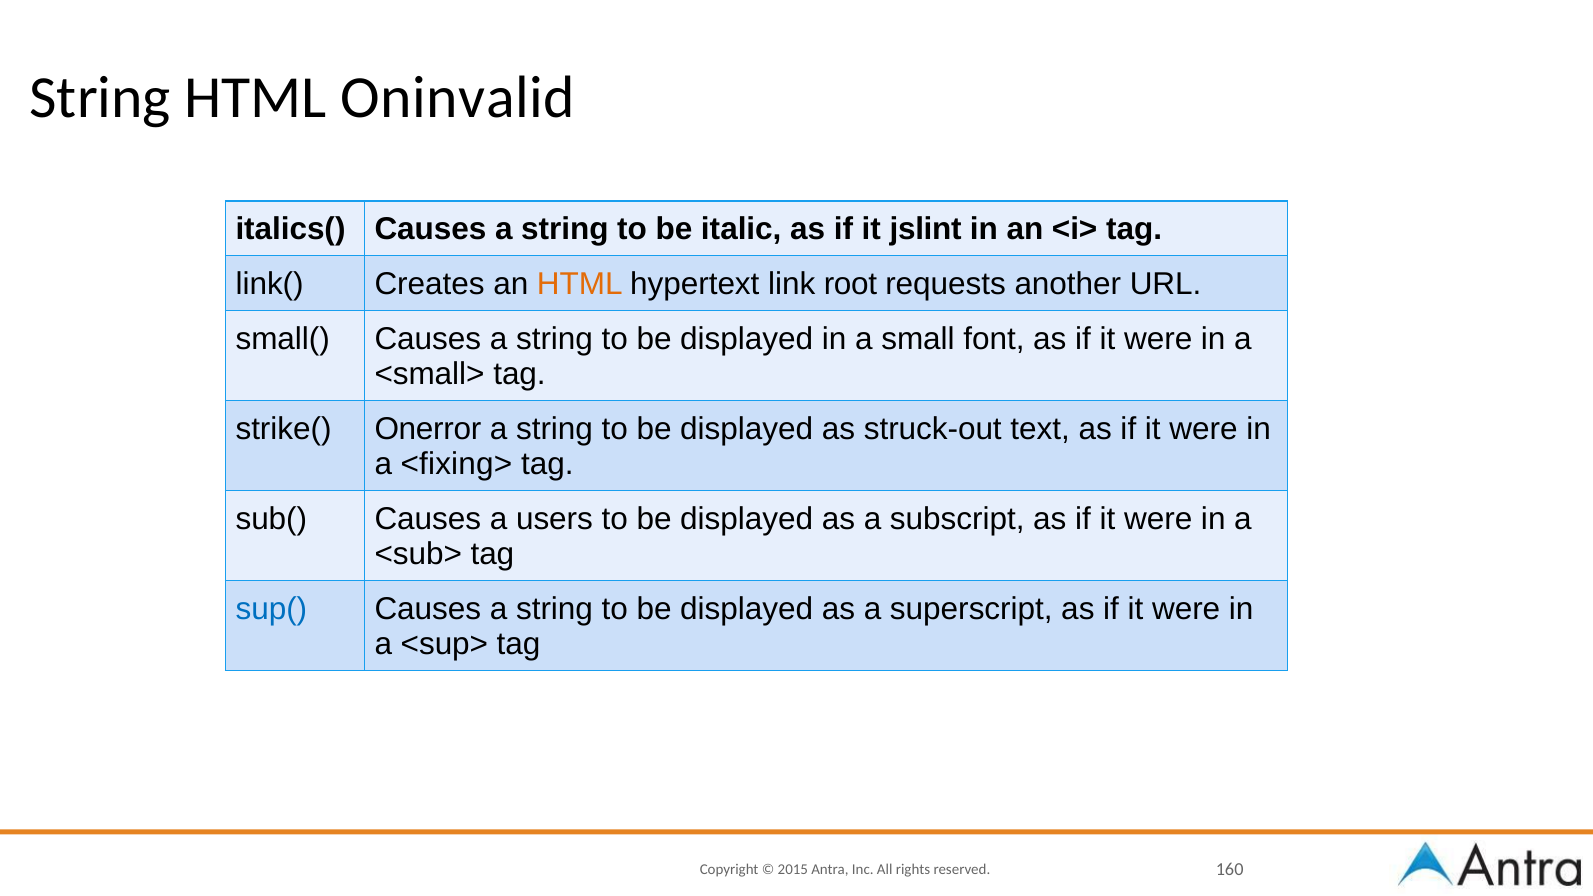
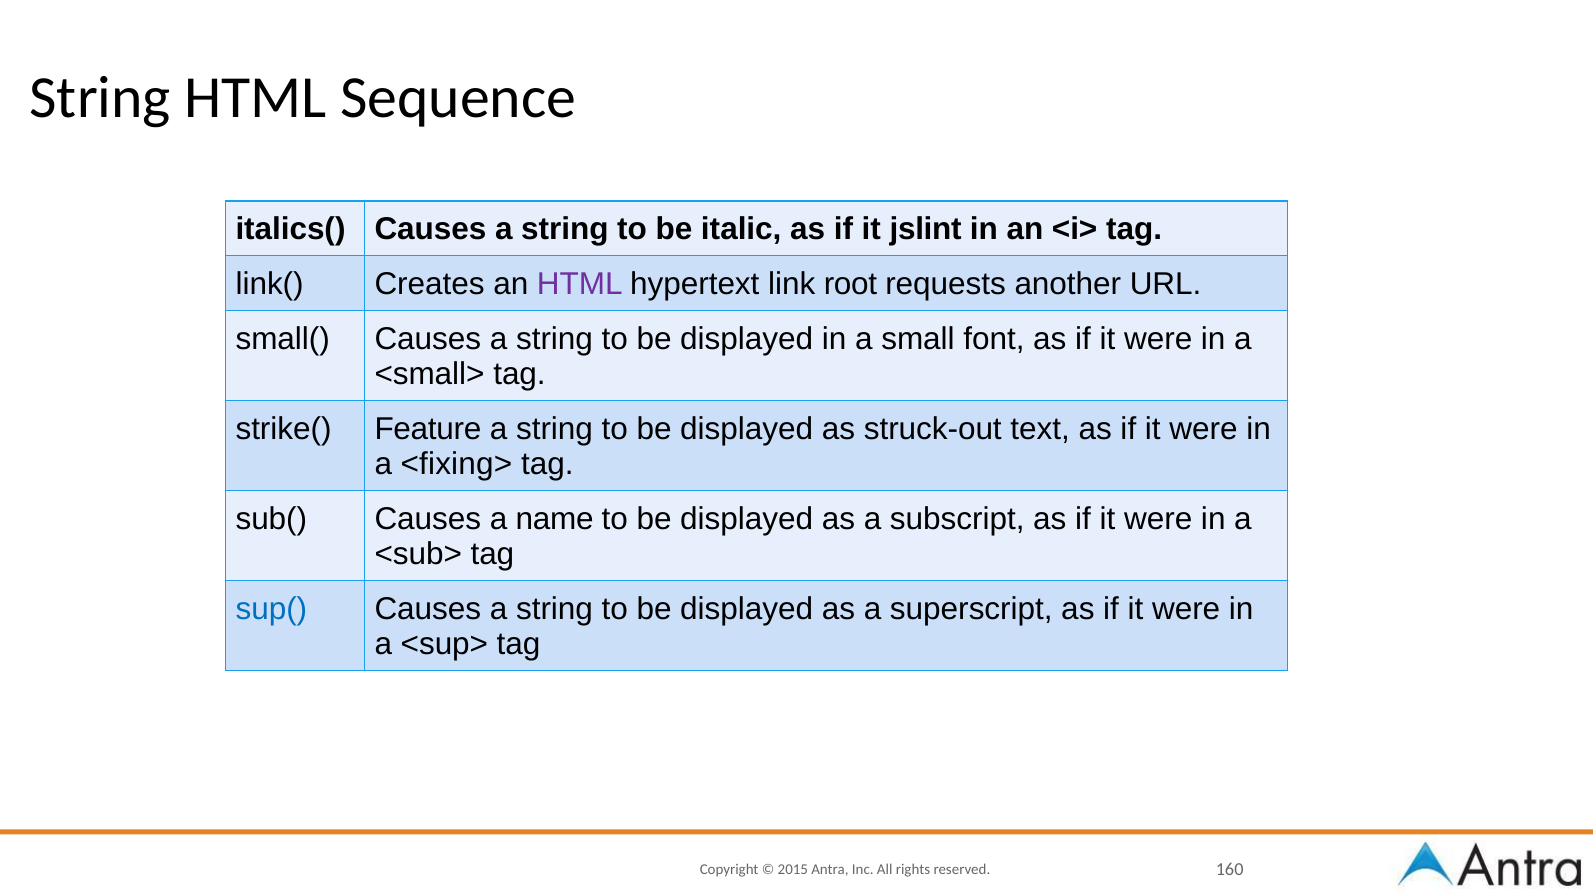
Oninvalid: Oninvalid -> Sequence (458, 98)
HTML colour: orange -> purple (580, 284)
Onerror: Onerror -> Feature (428, 429)
users: users -> name (555, 519)
